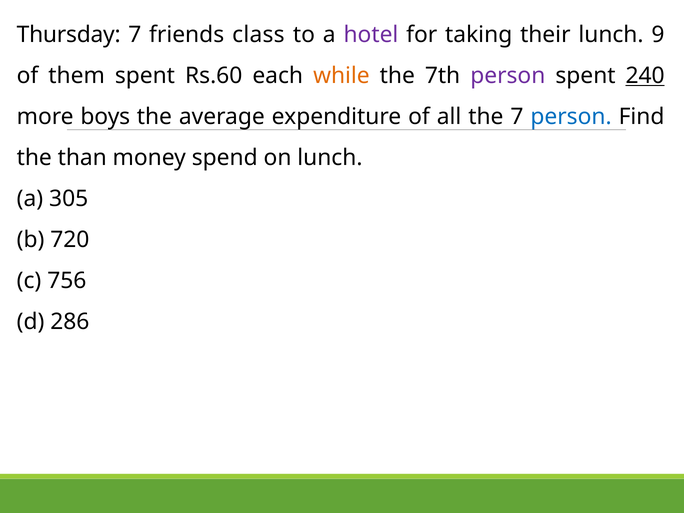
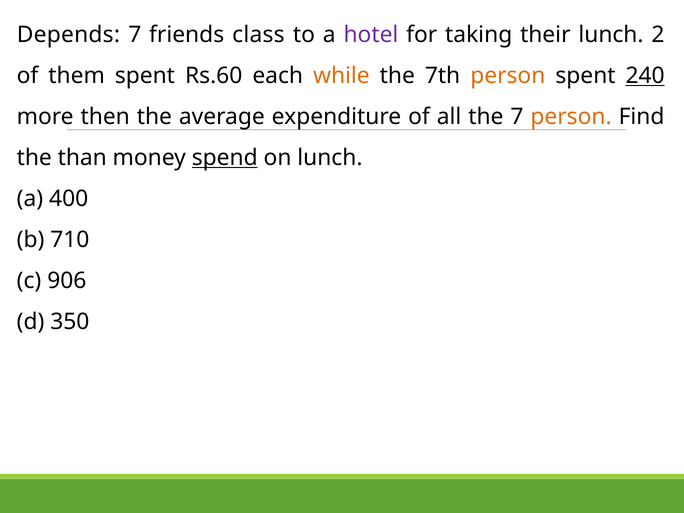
Thursday: Thursday -> Depends (68, 35)
9: 9 -> 2 (658, 35)
person colour: purple -> orange (508, 76)
boys: boys -> then (105, 117)
person colour: blue -> orange (571, 117)
spend underline: none -> present (225, 158)
305: 305 -> 400 (69, 199)
720: 720 -> 710 (70, 240)
756: 756 -> 906 (67, 281)
286: 286 -> 350 (70, 322)
